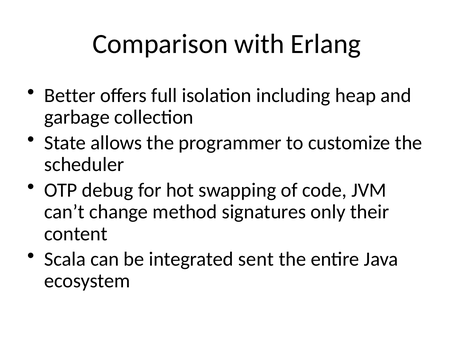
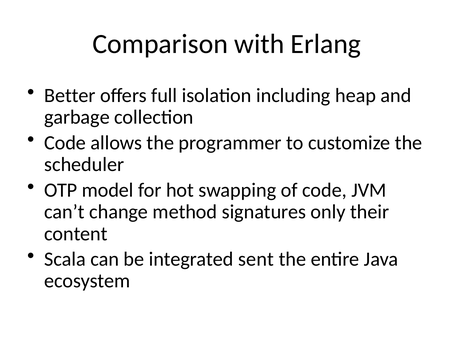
State: State -> Code (65, 142)
debug: debug -> model (108, 190)
